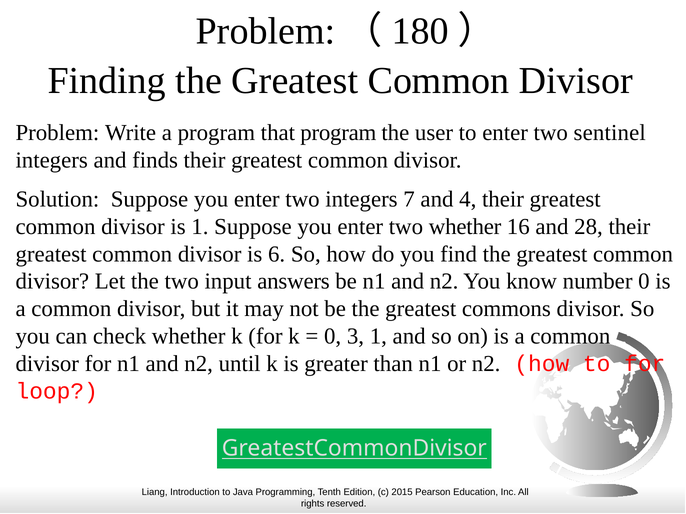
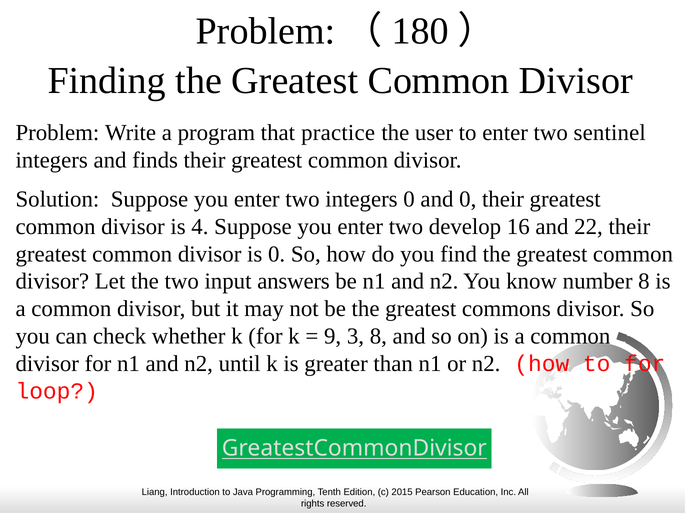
that program: program -> practice (338, 133)
integers 7: 7 -> 0 (409, 199)
and 4: 4 -> 0 (468, 199)
is 1: 1 -> 4 (200, 227)
two whether: whether -> develop (465, 227)
28: 28 -> 22 (588, 227)
is 6: 6 -> 0 (277, 254)
number 0: 0 -> 8 (644, 282)
0: 0 -> 9 (333, 337)
3 1: 1 -> 8 (378, 337)
